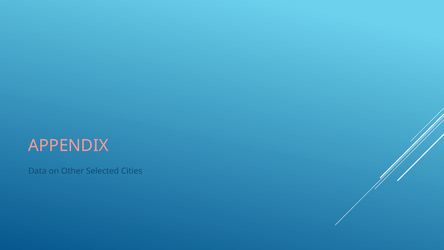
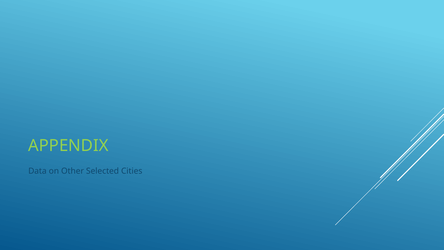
APPENDIX colour: pink -> light green (68, 146)
